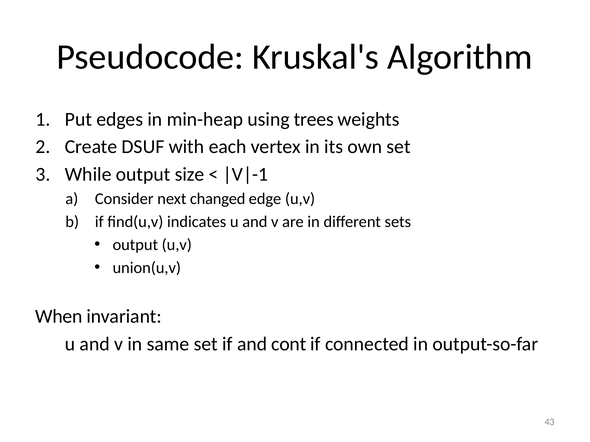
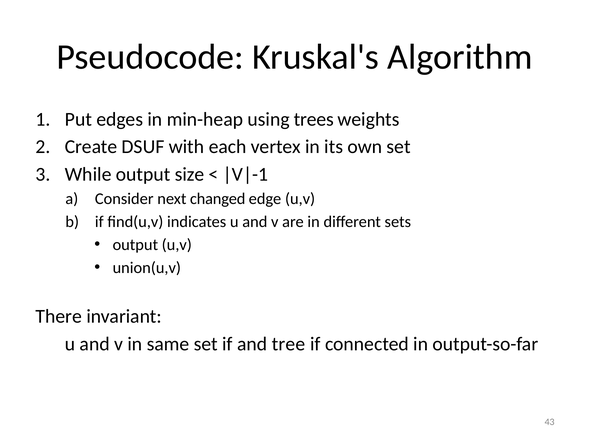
When: When -> There (59, 317)
cont: cont -> tree (289, 344)
